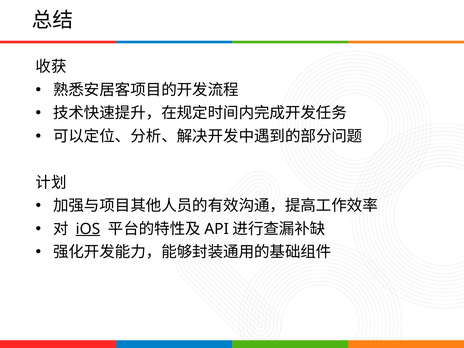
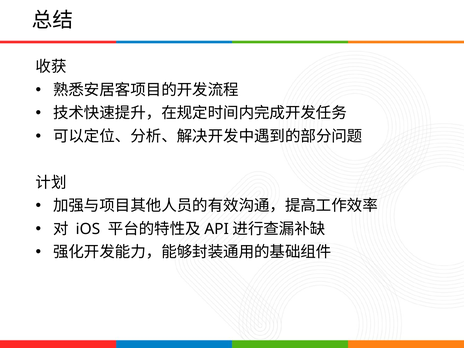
iOS underline: present -> none (88, 229)
